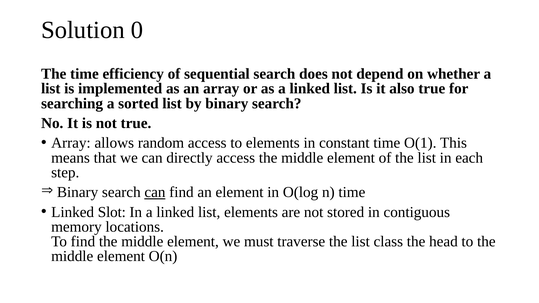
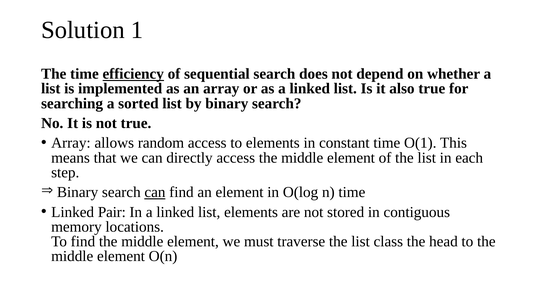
0: 0 -> 1 (137, 30)
efficiency underline: none -> present (133, 74)
Slot: Slot -> Pair (112, 212)
